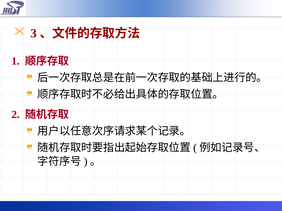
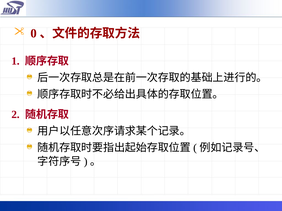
3: 3 -> 0 (34, 33)
